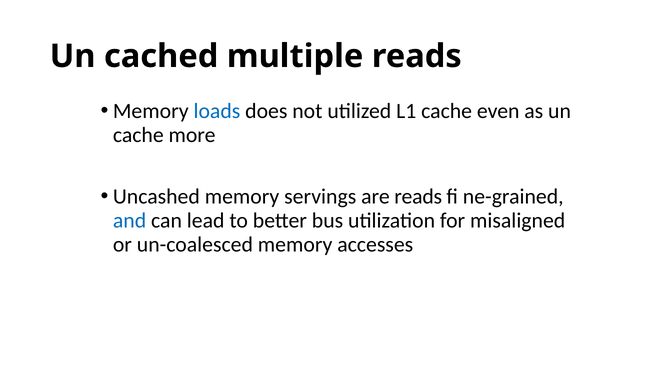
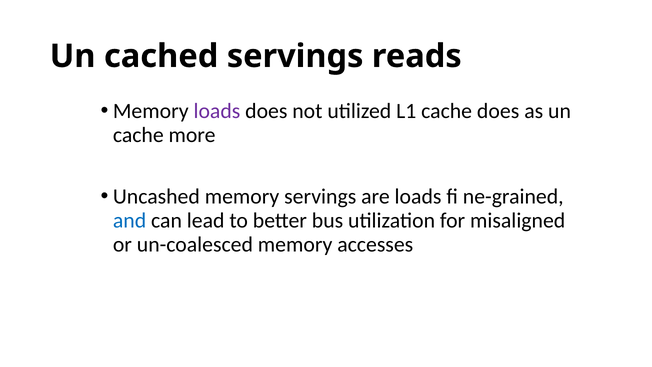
cached multiple: multiple -> servings (295, 56)
loads colour: blue -> purple (217, 111)
cache even: even -> does (498, 111)
are reads: reads -> loads (418, 196)
